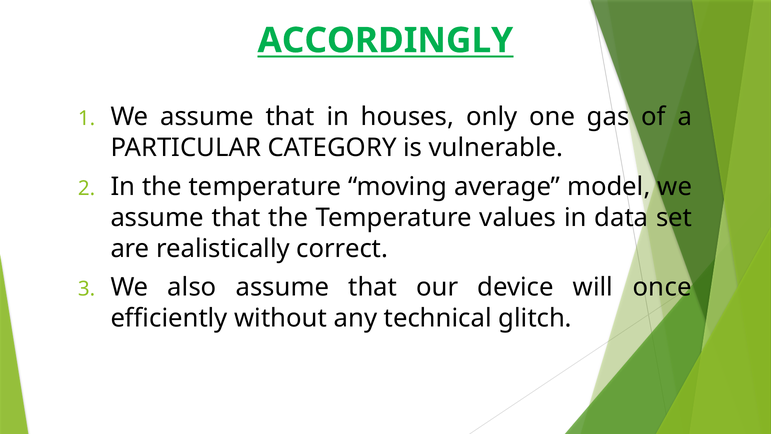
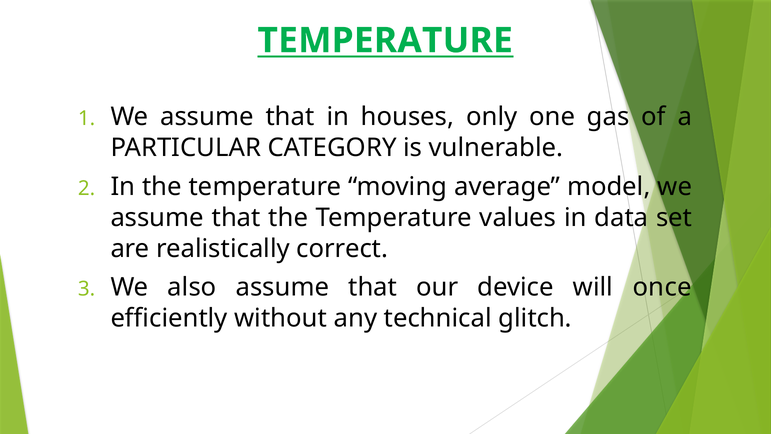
ACCORDINGLY: ACCORDINGLY -> TEMPERATURE (385, 40)
